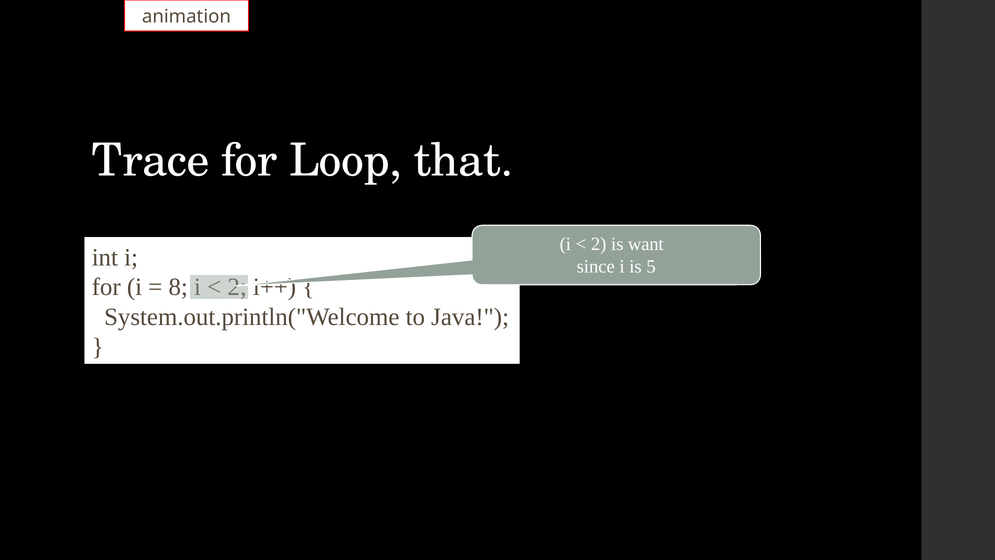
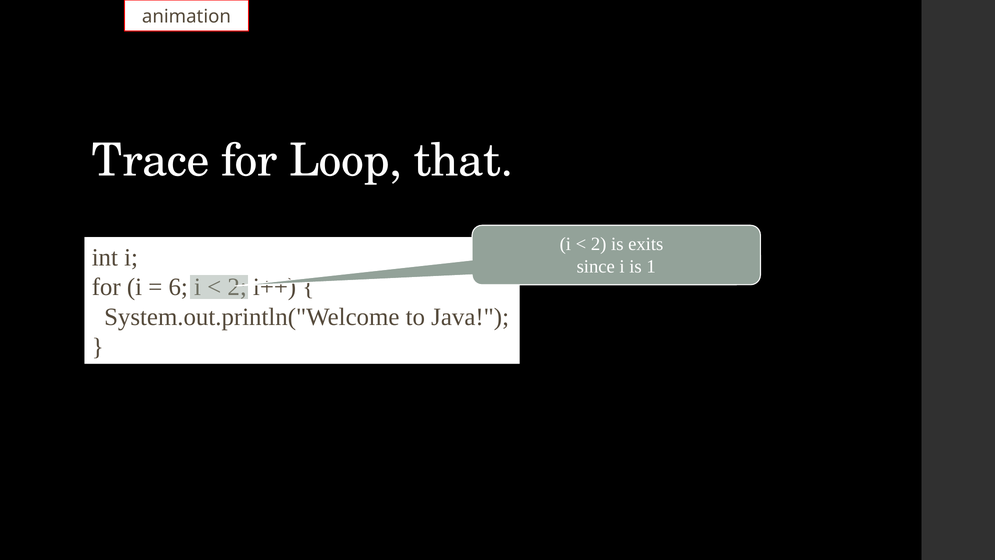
want: want -> exits (646, 244)
5: 5 -> 1 (651, 267)
8: 8 -> 6 (178, 287)
